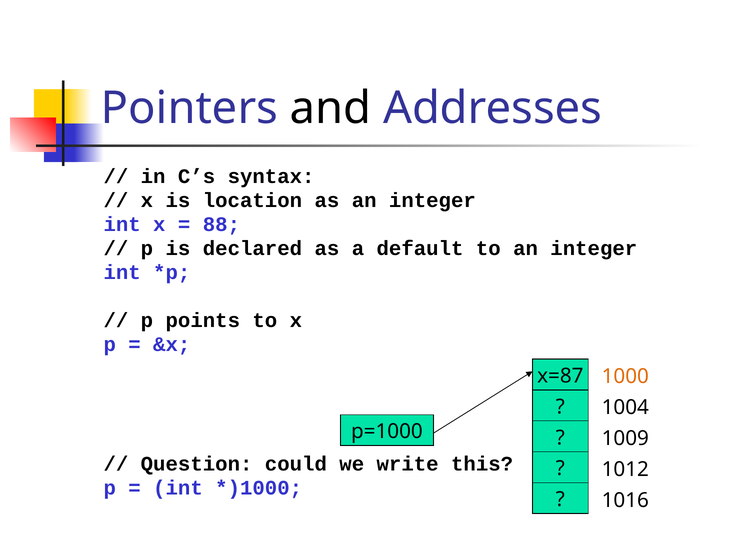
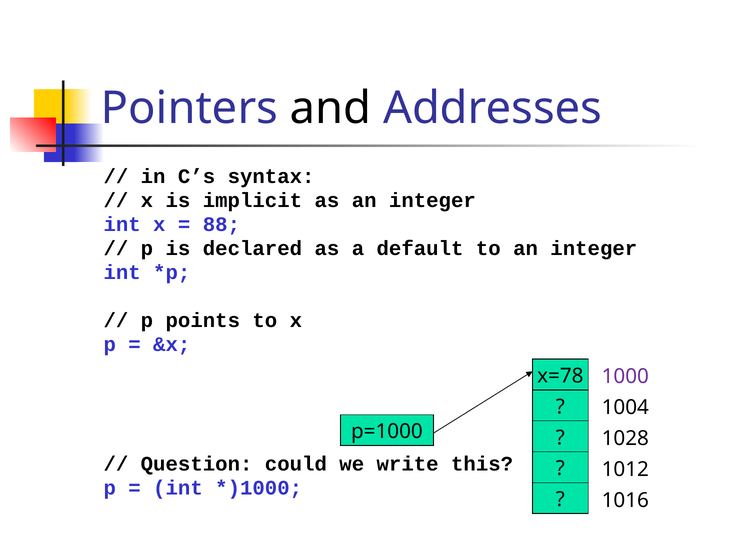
location: location -> implicit (252, 201)
x=87: x=87 -> x=78 (560, 376)
1000 colour: orange -> purple (625, 377)
1009: 1009 -> 1028 (625, 439)
